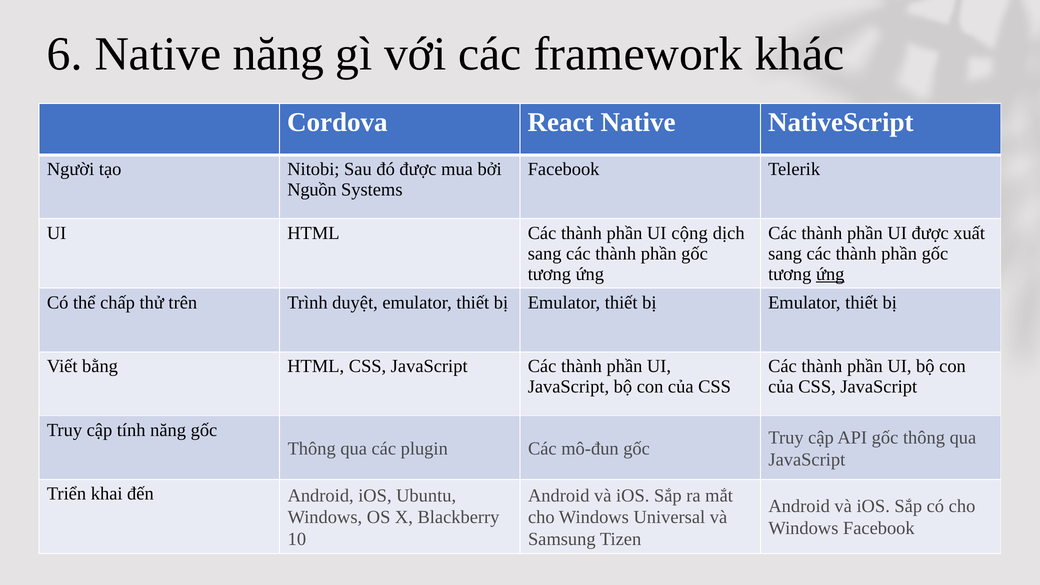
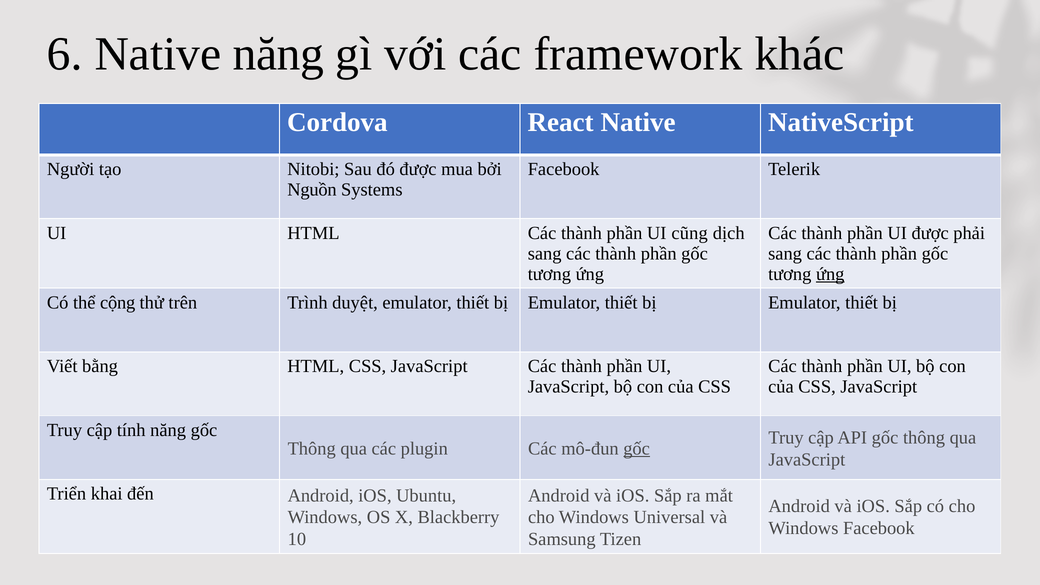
cộng: cộng -> cũng (690, 233)
xuất: xuất -> phải (969, 233)
chấp: chấp -> cộng (118, 303)
gốc underline: none -> present (637, 448)
